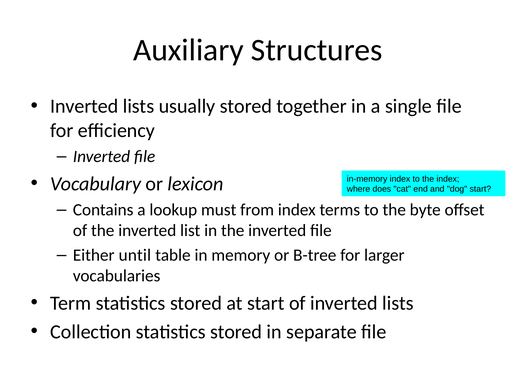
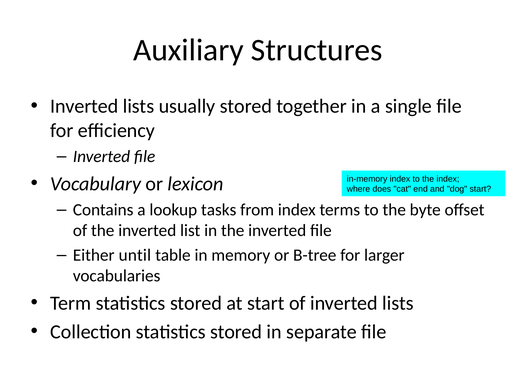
must: must -> tasks (219, 210)
